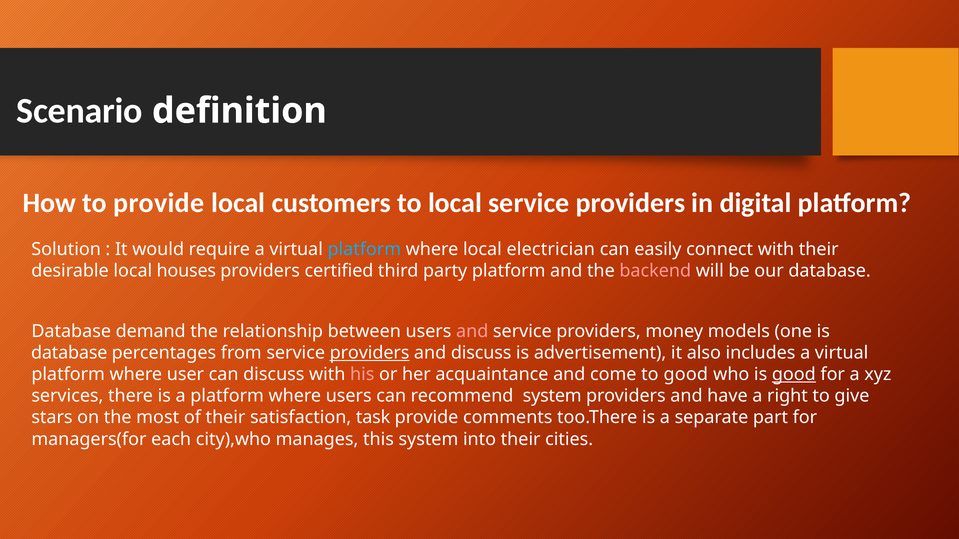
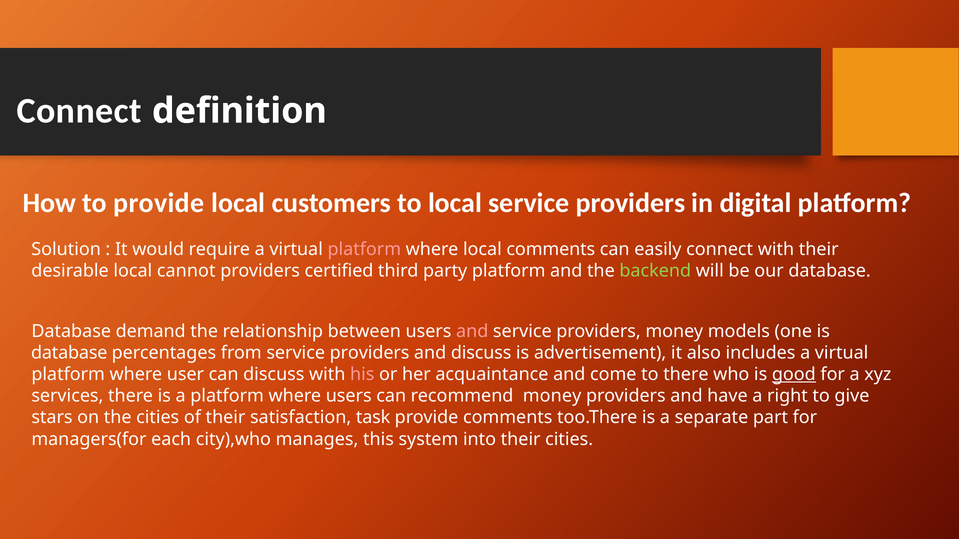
Scenario: Scenario -> Connect (79, 111)
platform colour: light blue -> pink (364, 250)
local electrician: electrician -> comments (551, 250)
houses: houses -> cannot (186, 271)
backend colour: pink -> light green (655, 271)
providers underline: present -> none (370, 353)
to good: good -> there (686, 375)
recommend system: system -> money (552, 396)
the most: most -> cities (158, 418)
